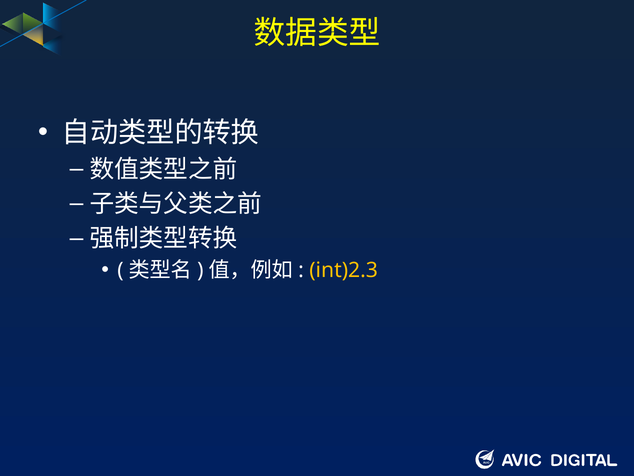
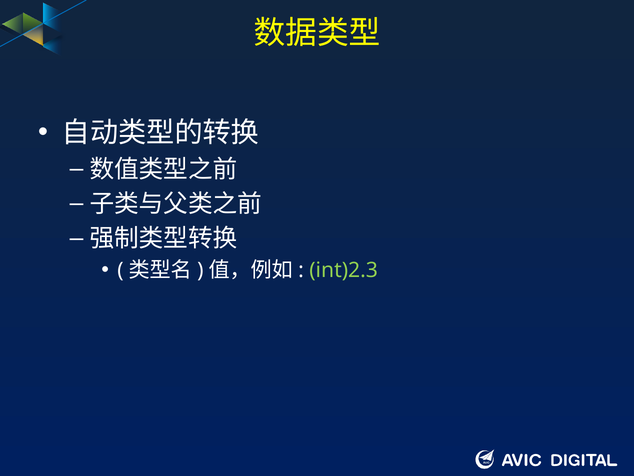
int)2.3 colour: yellow -> light green (344, 270)
